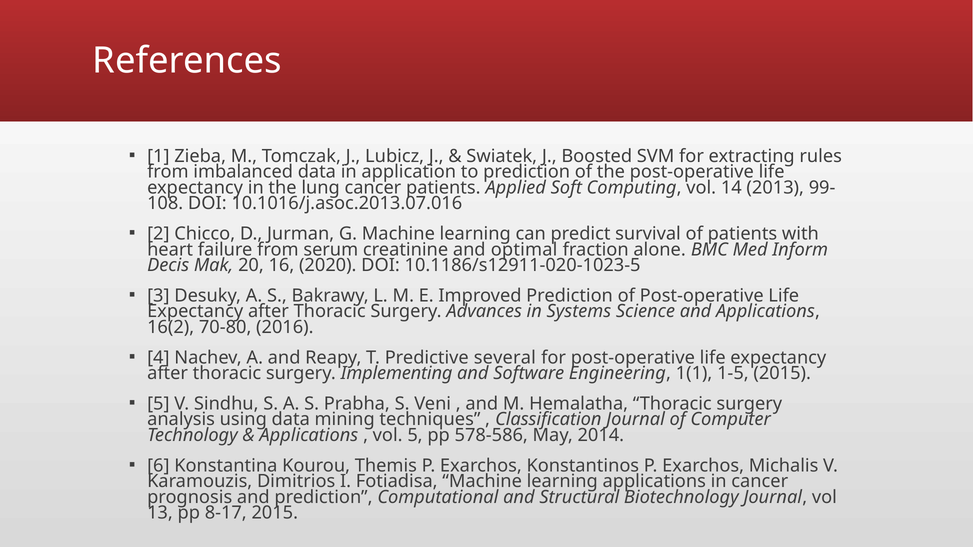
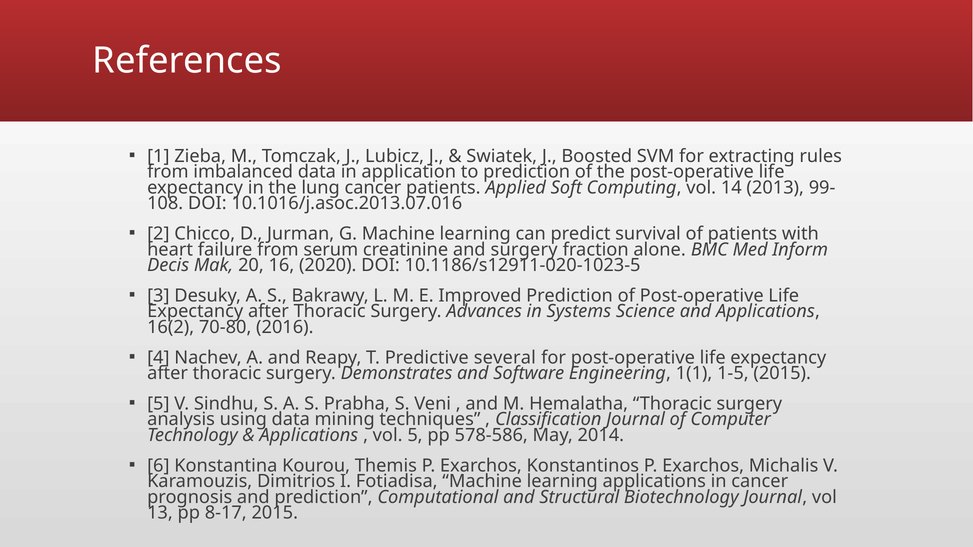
and optimal: optimal -> surgery (524, 250)
Implementing: Implementing -> Demonstrates (397, 373)
